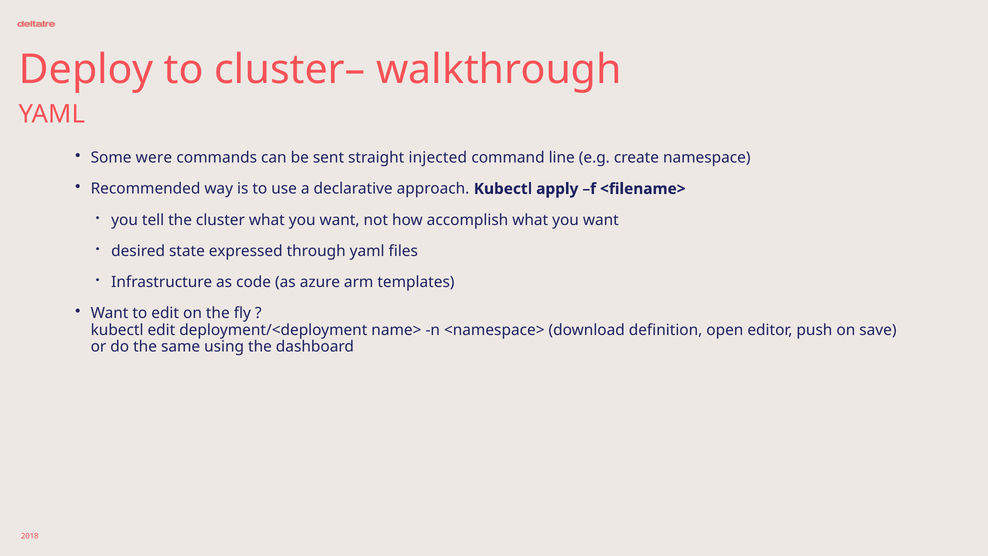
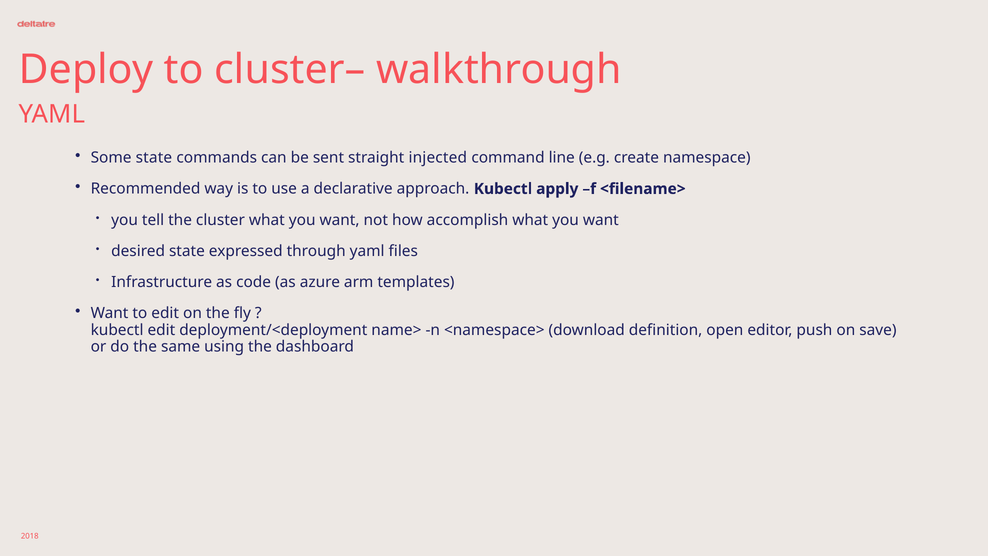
Some were: were -> state (154, 158)
